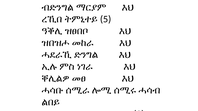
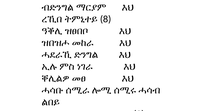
5: 5 -> 8 (106, 19)
